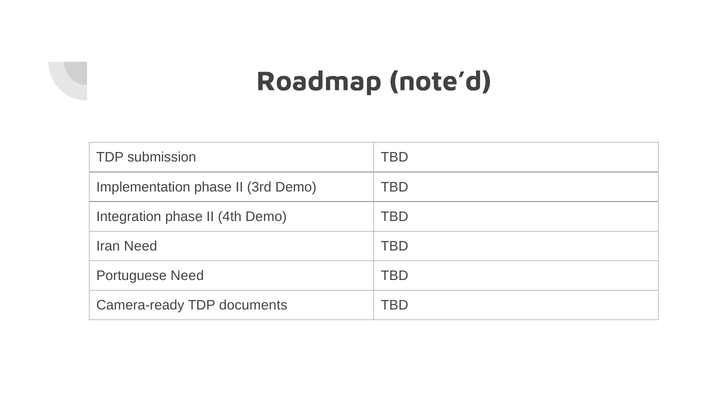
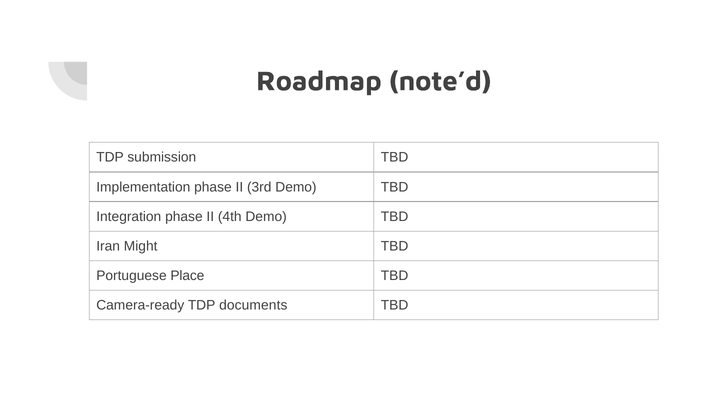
Iran Need: Need -> Might (141, 246)
Portuguese Need: Need -> Place (187, 276)
